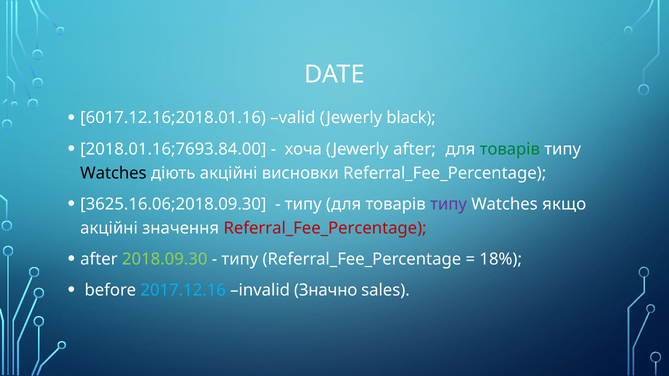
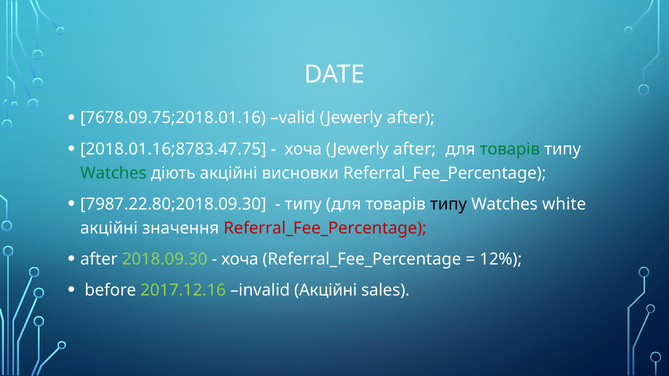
6017.12.16;2018.01.16: 6017.12.16;2018.01.16 -> 7678.09.75;2018.01.16 (173, 118)
valid Jewerly black: black -> after (411, 118)
2018.01.16;7693.84.00: 2018.01.16;7693.84.00 -> 2018.01.16;8783.47.75 (173, 149)
Watches colour: black -> green (113, 173)
3625.16.06;2018.09.30: 3625.16.06;2018.09.30 -> 7987.22.80;2018.09.30 (173, 204)
типу colour: purple -> black (449, 204)
якщо: якщо -> white (564, 204)
типу: типу -> хоча (240, 259)
18%: 18% -> 12% (501, 259)
2017.12.16 colour: light blue -> light green (183, 290)
invalid Значно: Значно -> Акційні (326, 290)
